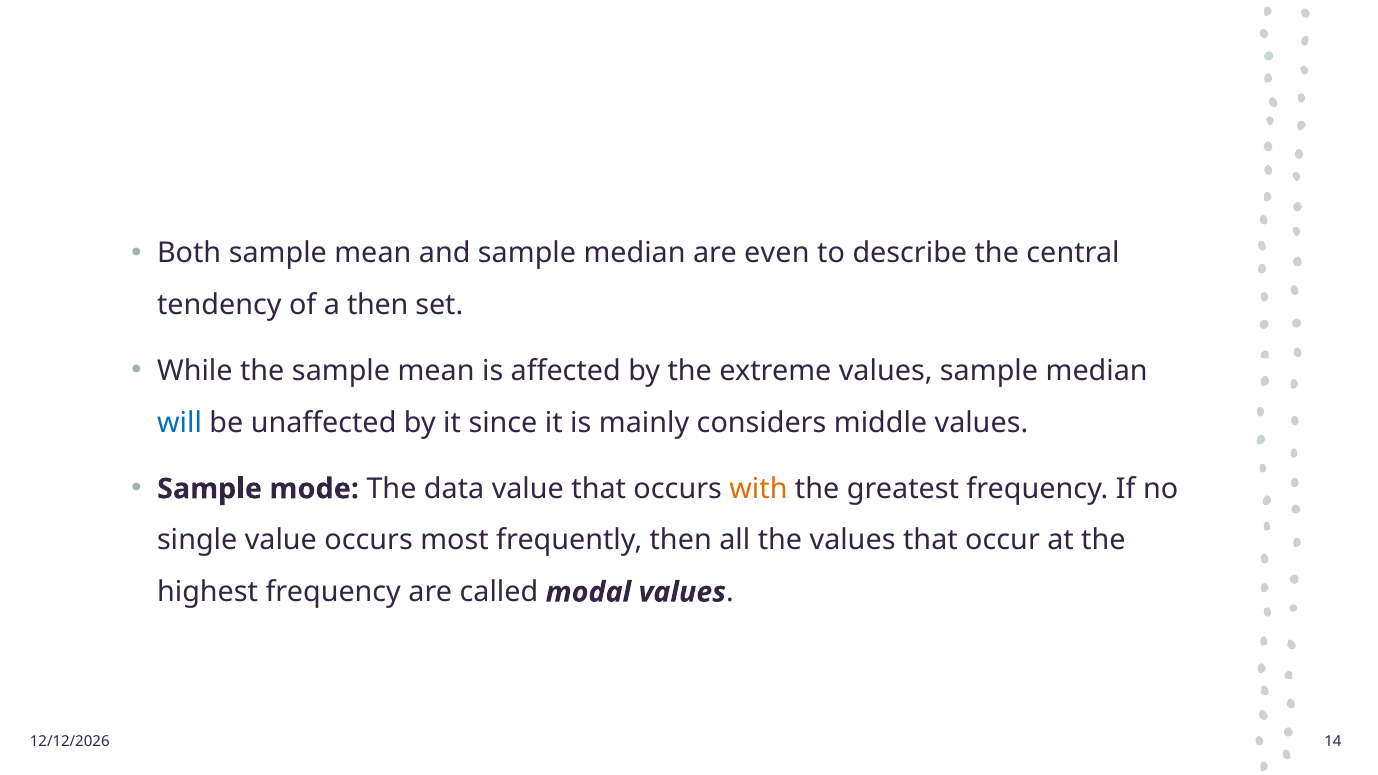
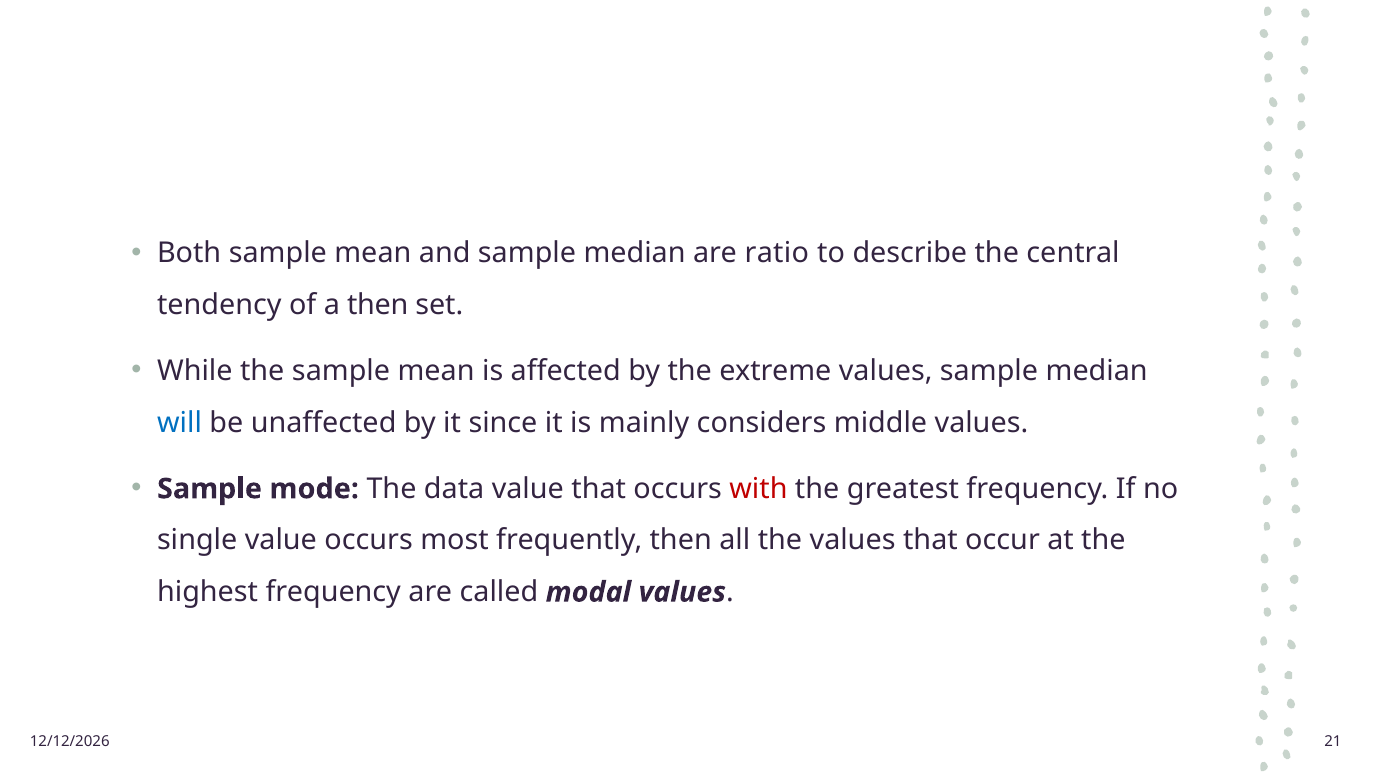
even: even -> ratio (777, 253)
with colour: orange -> red (758, 489)
14: 14 -> 21 (1333, 742)
